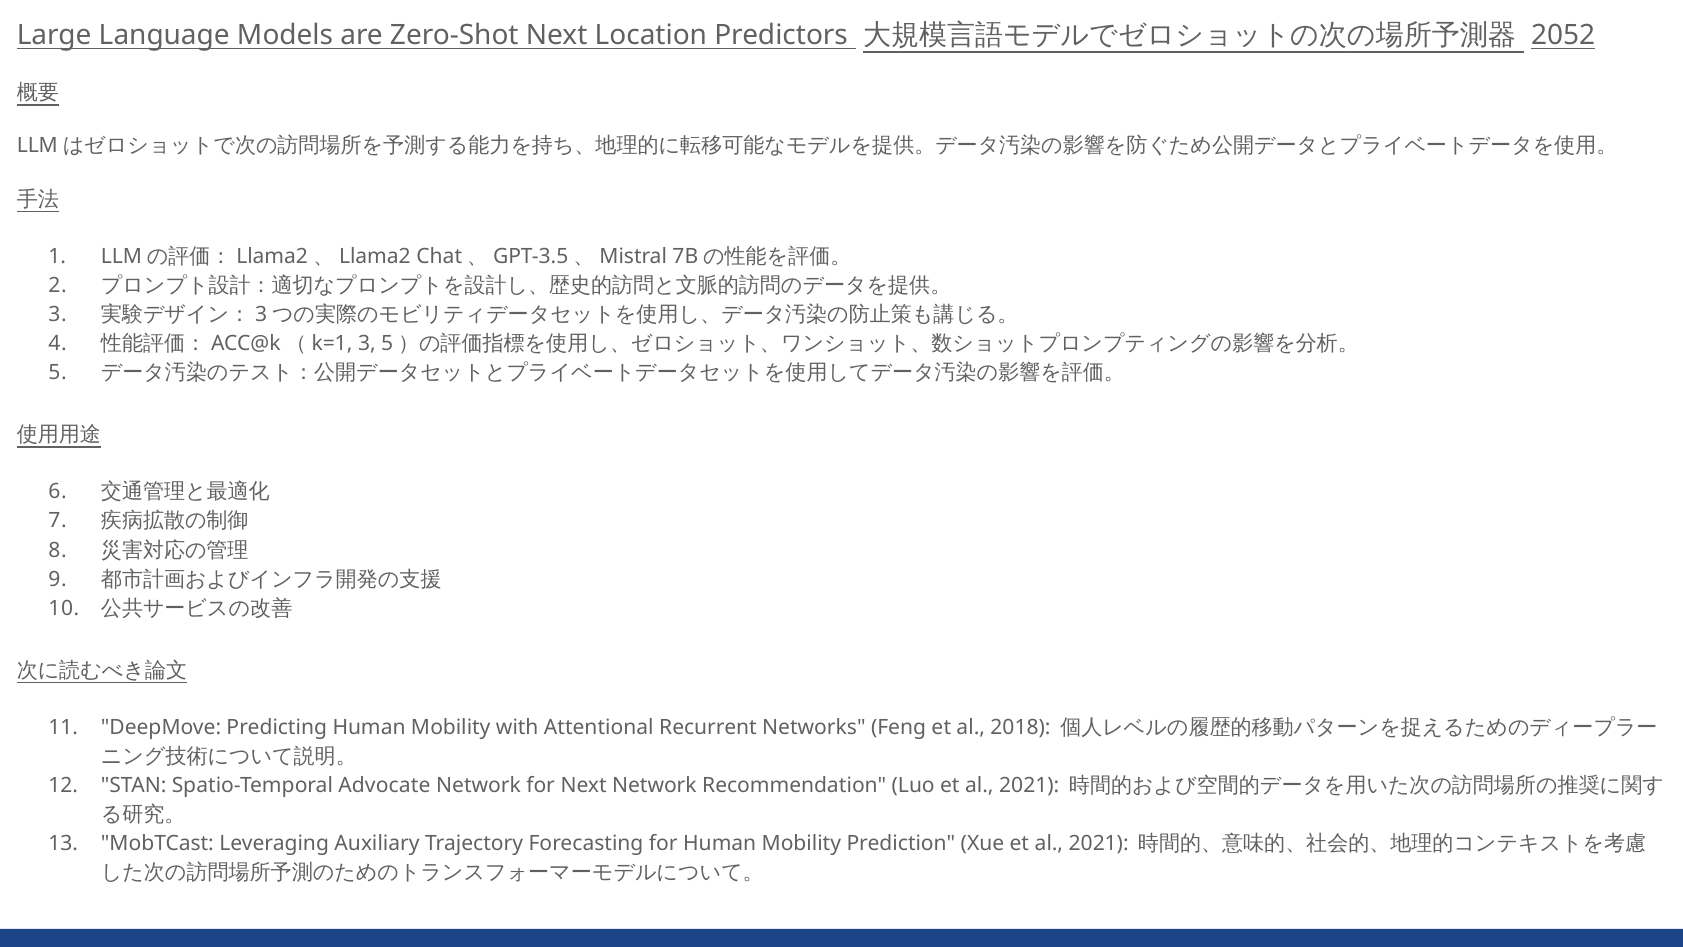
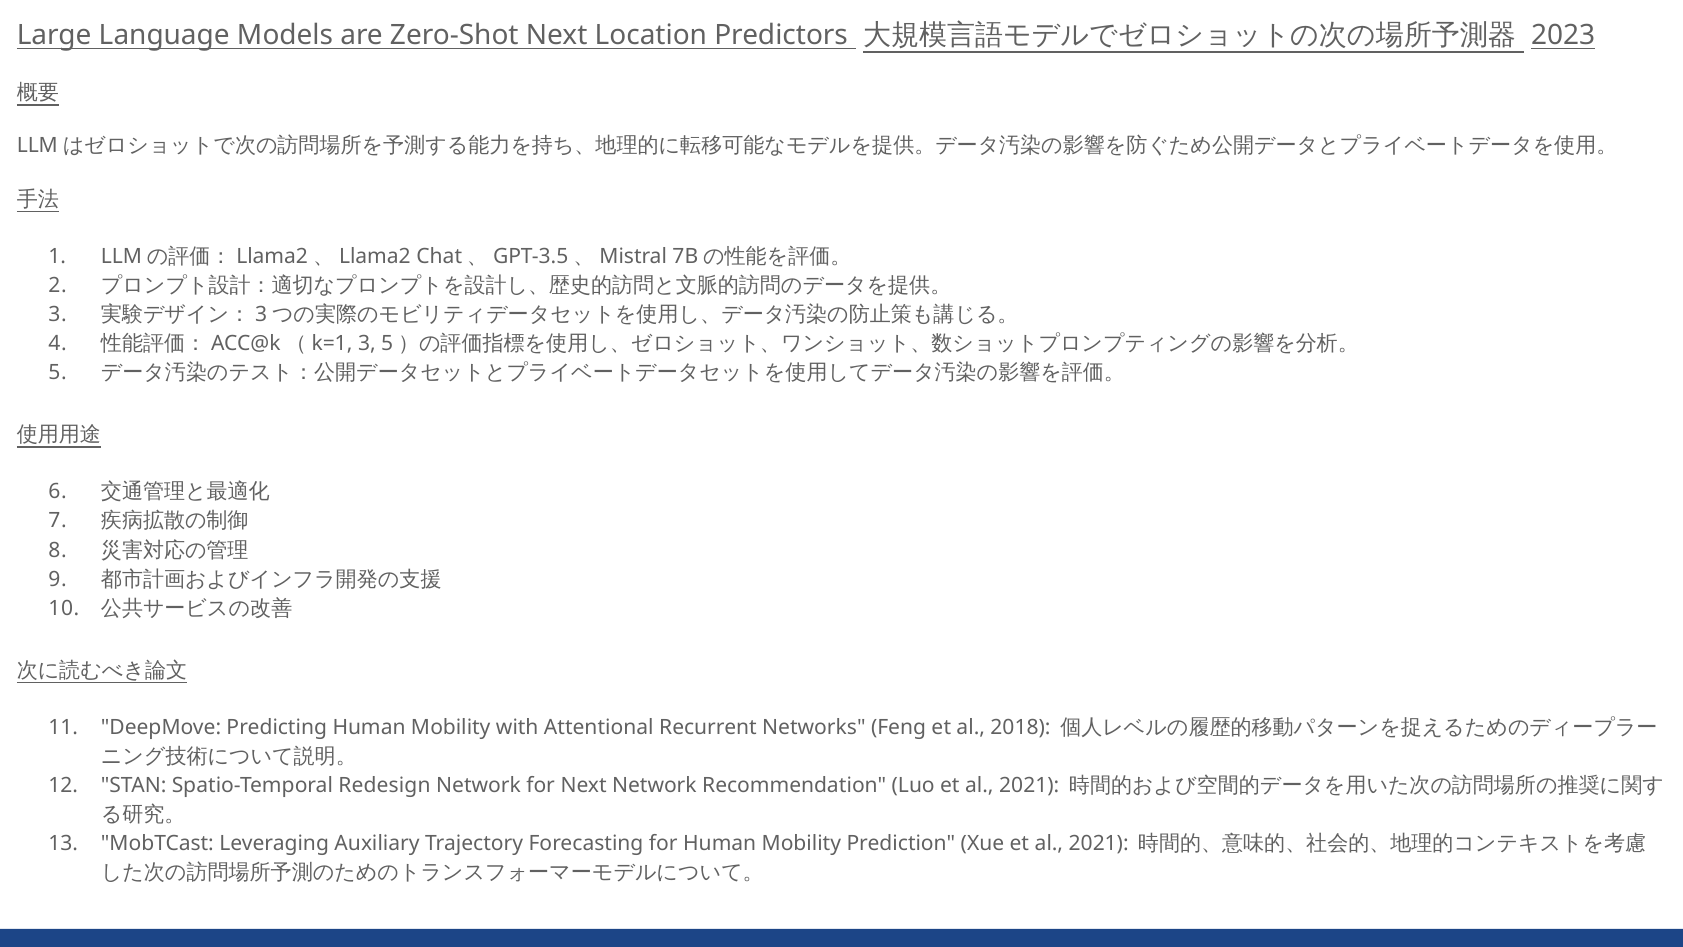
2052: 2052 -> 2023 (1563, 36)
Advocate: Advocate -> Redesign (384, 785)
